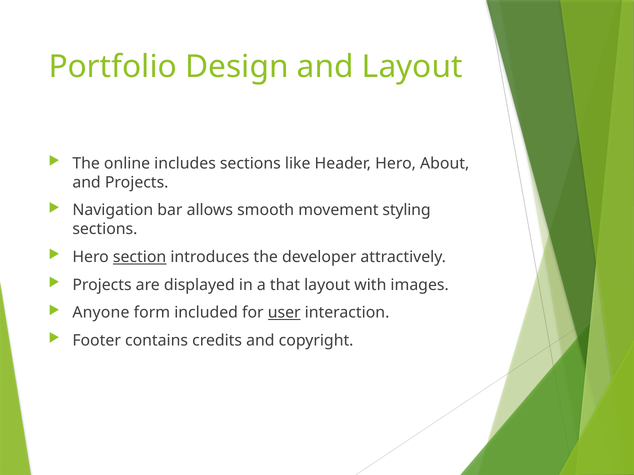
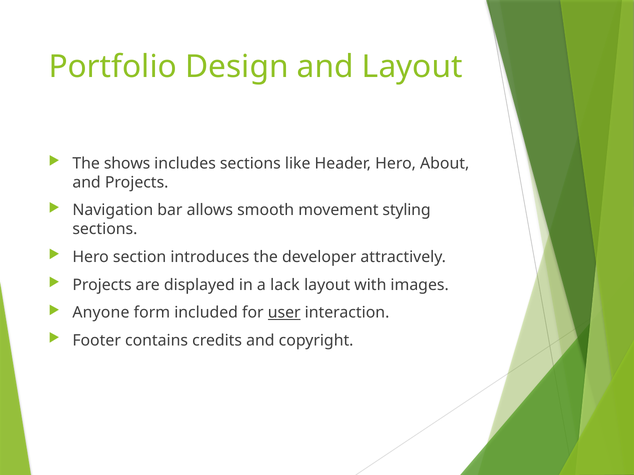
online: online -> shows (127, 164)
section underline: present -> none (140, 257)
that: that -> lack (285, 285)
